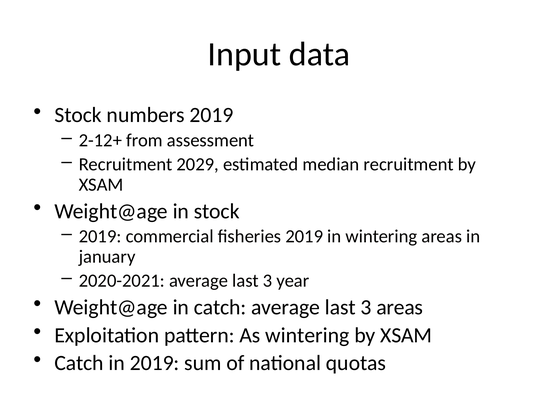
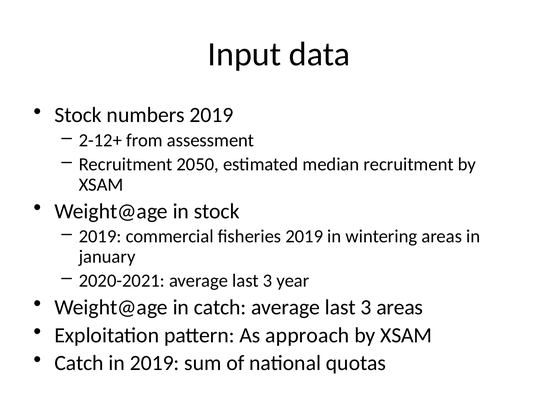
2029: 2029 -> 2050 (198, 164)
As wintering: wintering -> approach (307, 335)
